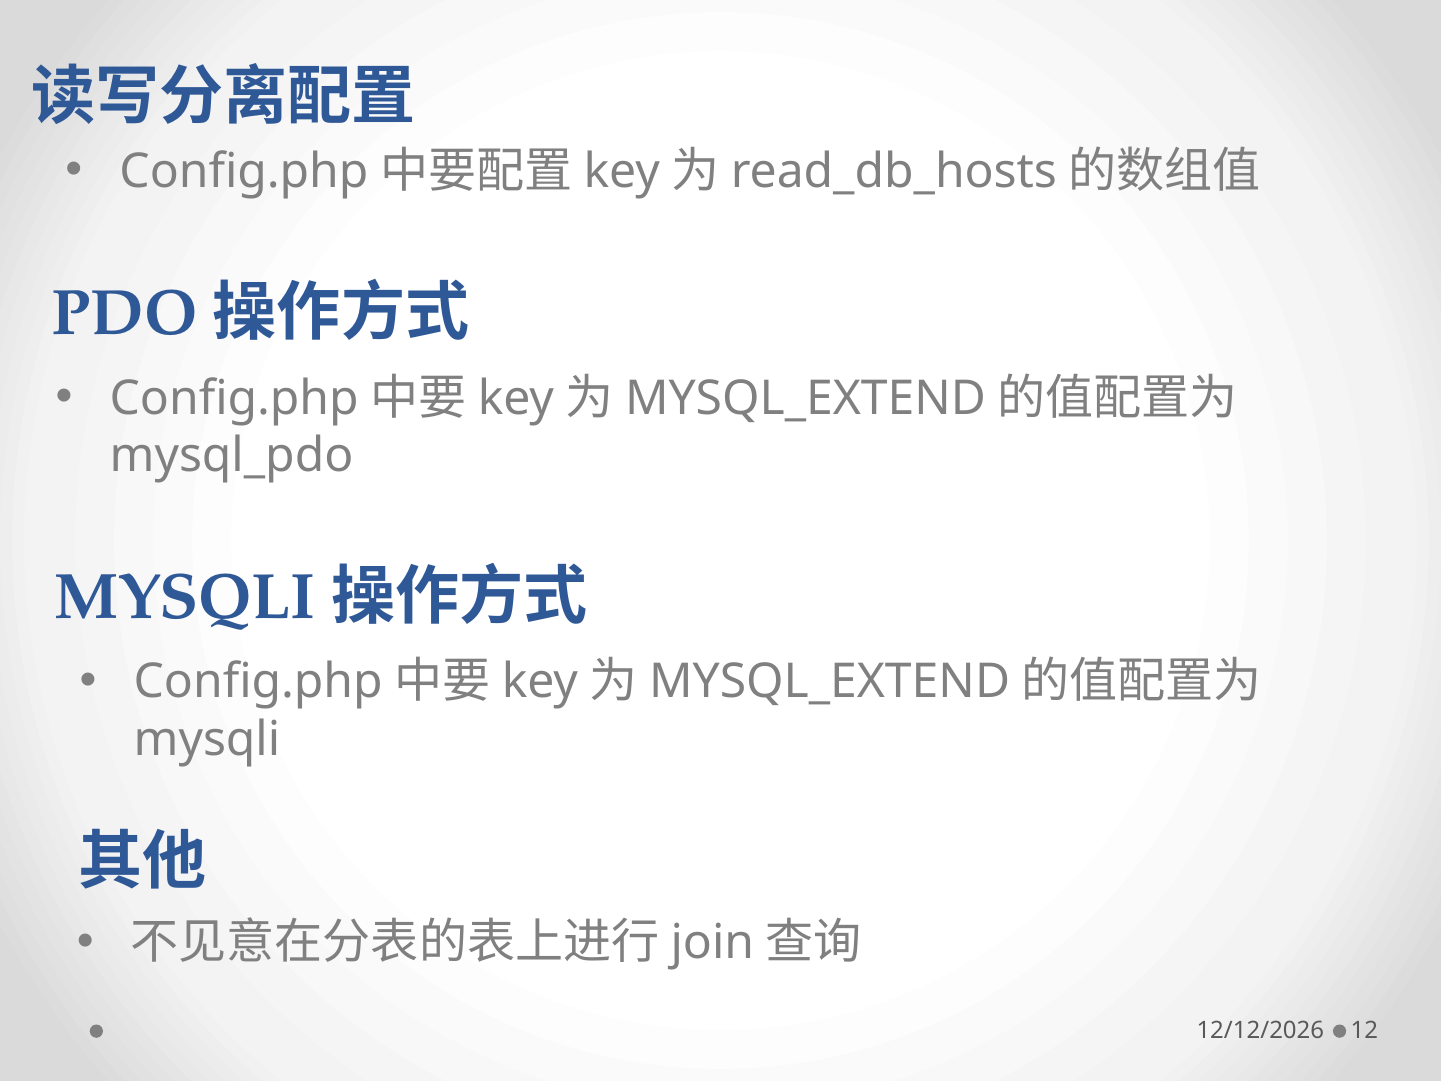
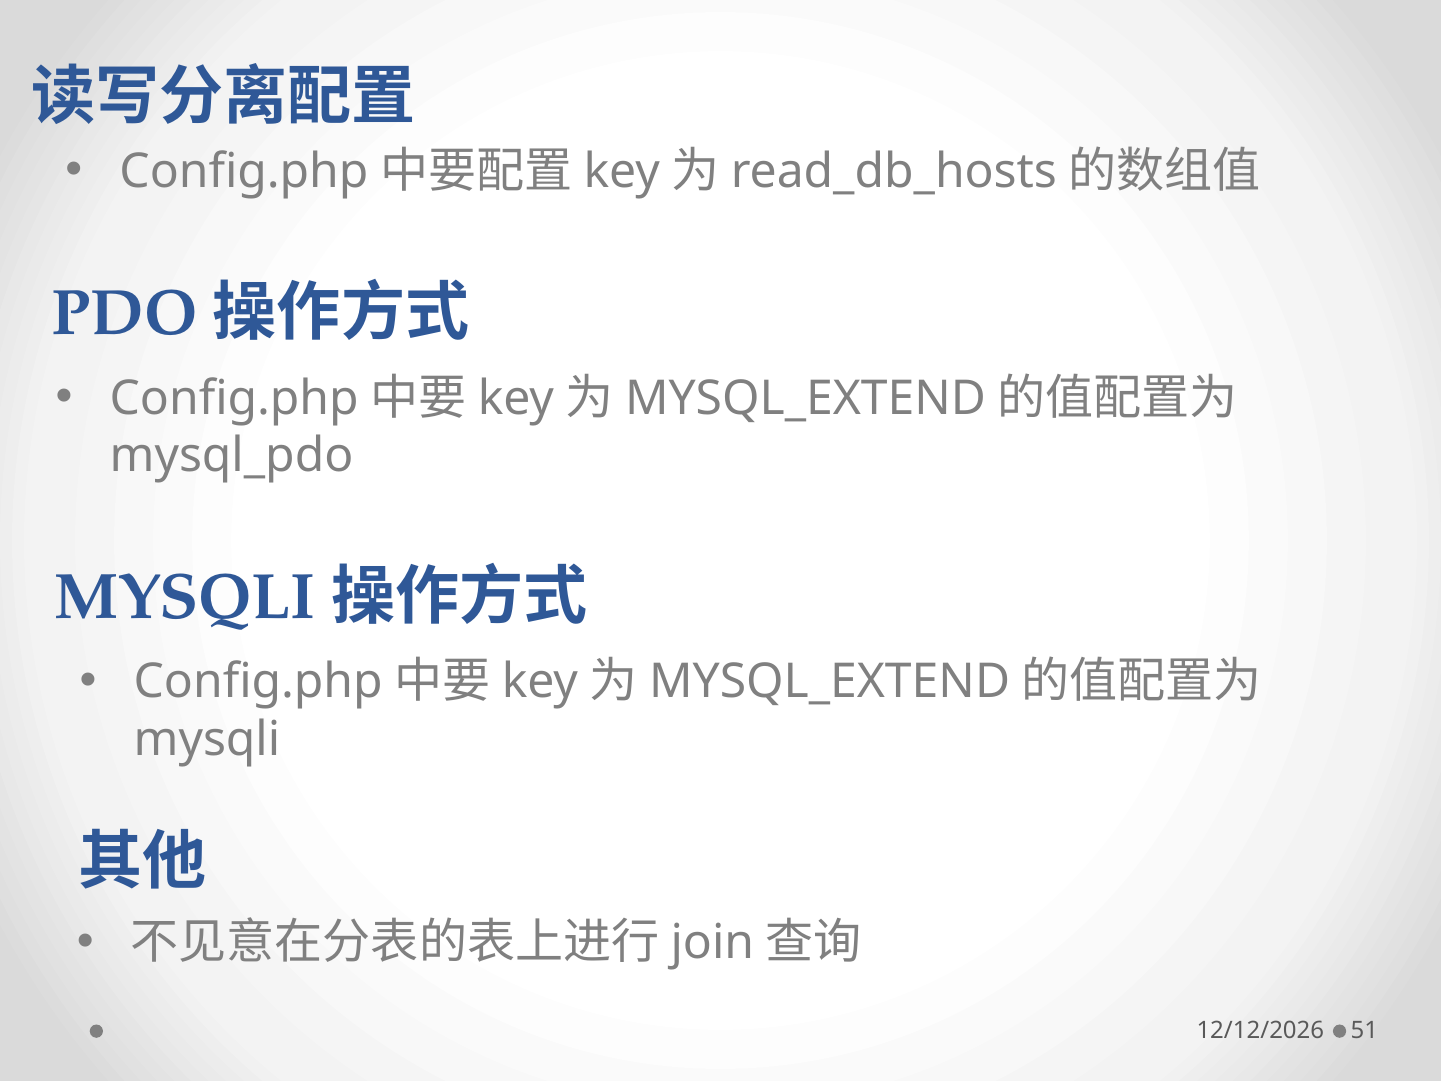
12: 12 -> 51 (1364, 1030)
